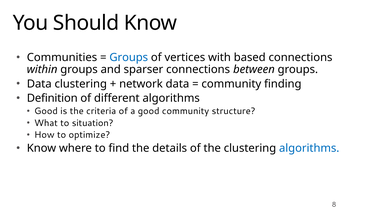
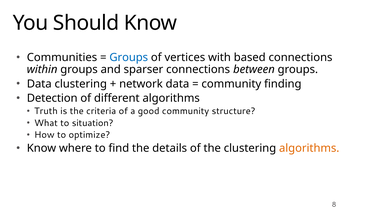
Definition: Definition -> Detection (52, 98)
Good: Good -> Truth (46, 111)
algorithms colour: blue -> orange (309, 148)
